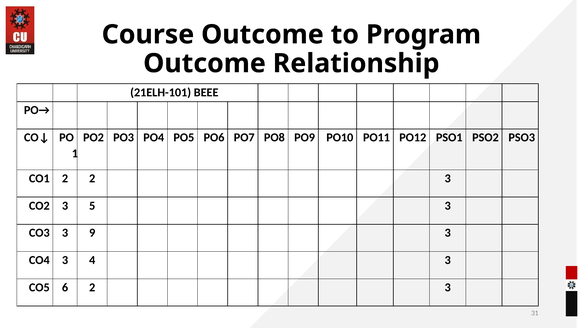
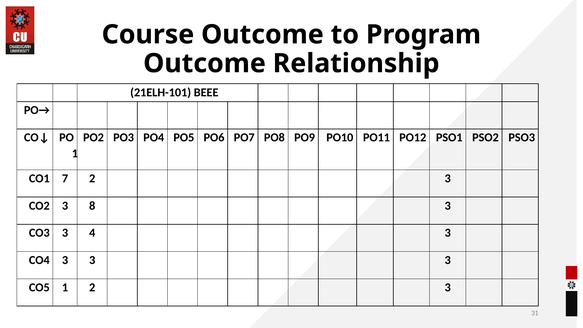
CO1 2: 2 -> 7 (65, 178)
5: 5 -> 8 (92, 206)
9: 9 -> 4 (92, 233)
CO4 3 4: 4 -> 3 (92, 260)
CO5 6: 6 -> 1 (65, 287)
